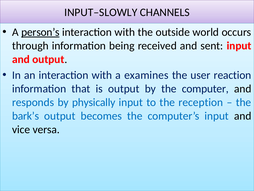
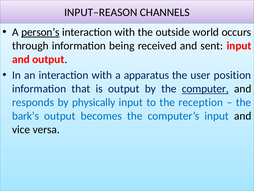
INPUT–SLOWLY: INPUT–SLOWLY -> INPUT–REASON (101, 12)
examines: examines -> apparatus (146, 75)
reaction: reaction -> position (232, 75)
computer underline: none -> present (205, 89)
